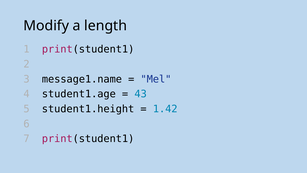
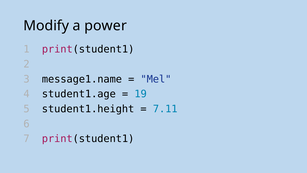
length: length -> power (106, 26)
43: 43 -> 19 (141, 94)
1.42: 1.42 -> 7.11 (165, 109)
